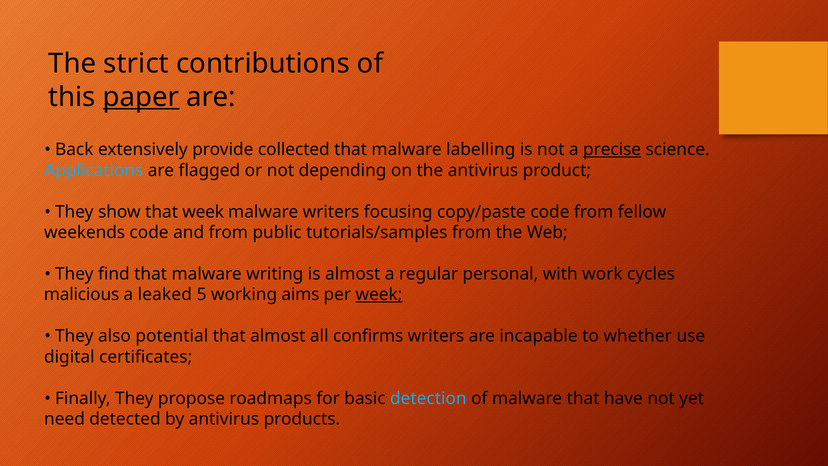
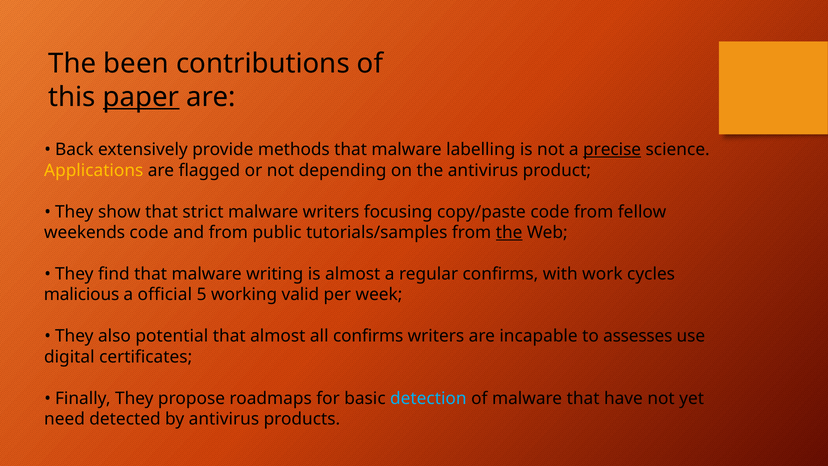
strict: strict -> been (136, 64)
collected: collected -> methods (294, 150)
Applications colour: light blue -> yellow (94, 170)
that week: week -> strict (203, 212)
the underline: none -> present (509, 232)
regular personal: personal -> confirms (500, 274)
leaked: leaked -> official (165, 295)
aims: aims -> valid (300, 295)
week underline: present -> none (379, 295)
whether: whether -> assesses (638, 336)
